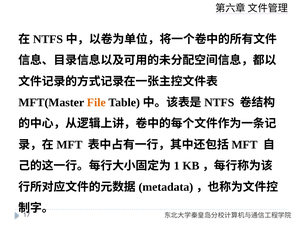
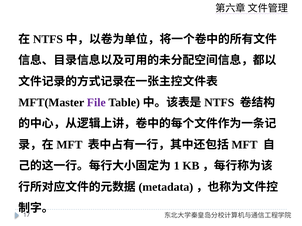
File colour: orange -> purple (96, 103)
